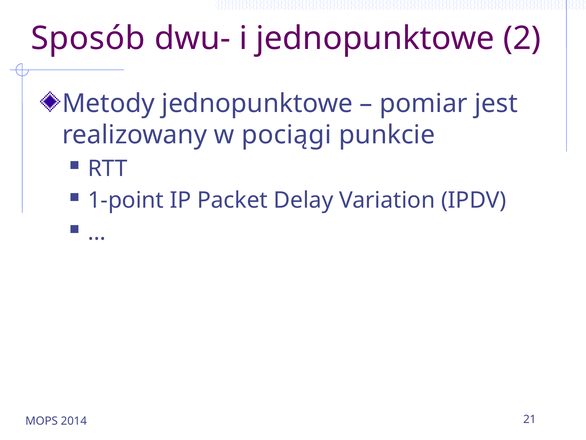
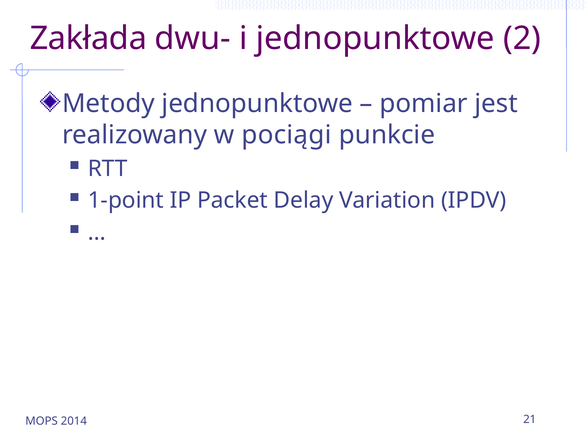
Sposób: Sposób -> Zakłada (88, 38)
